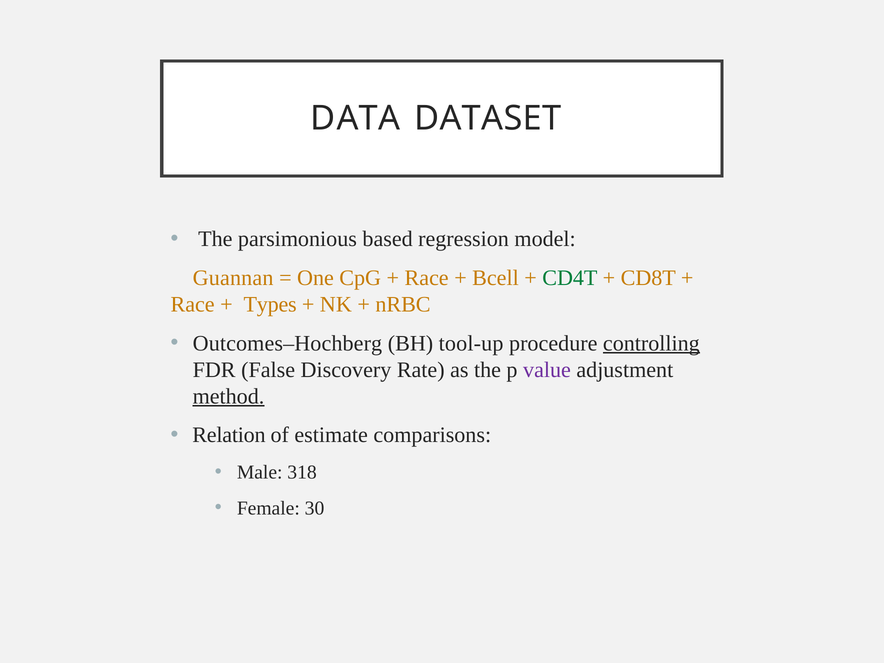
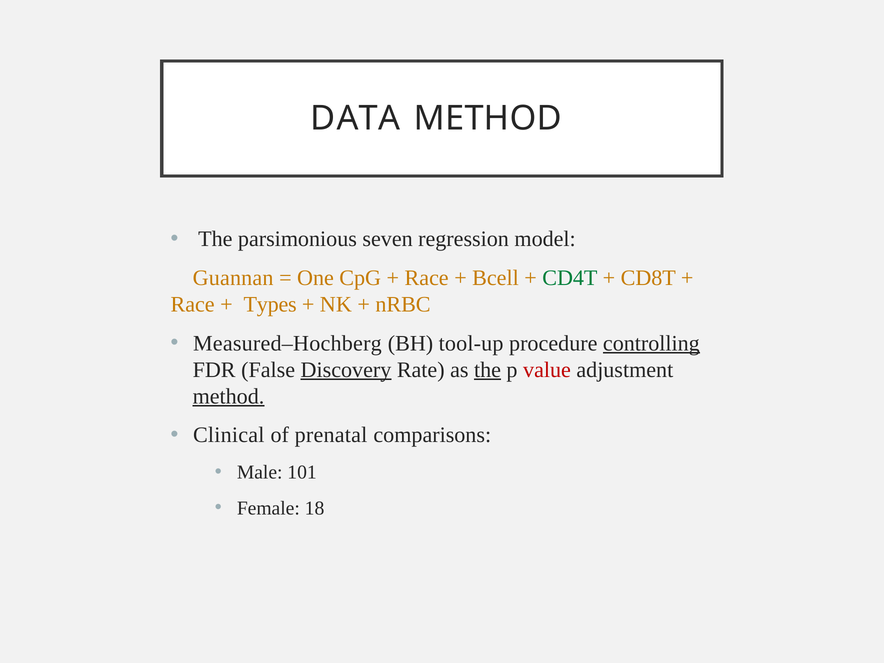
DATA DATASET: DATASET -> METHOD (488, 118)
based: based -> seven (388, 239)
Outcomes–Hochberg: Outcomes–Hochberg -> Measured–Hochberg (287, 343)
Discovery underline: none -> present (346, 370)
the underline: none -> present (488, 370)
value colour: purple -> red (547, 370)
Relation: Relation -> Clinical (229, 435)
estimate: estimate -> prenatal (331, 435)
318: 318 -> 101 (302, 472)
30: 30 -> 18 (315, 508)
